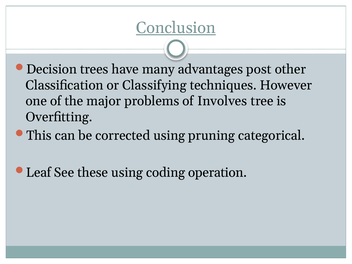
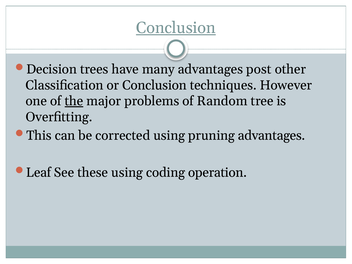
or Classifying: Classifying -> Conclusion (154, 85)
the underline: none -> present (74, 101)
Involves: Involves -> Random (222, 101)
pruning categorical: categorical -> advantages (272, 135)
